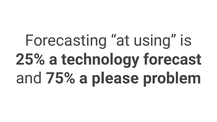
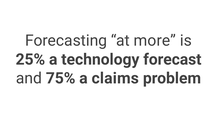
using: using -> more (155, 41)
please: please -> claims (115, 78)
